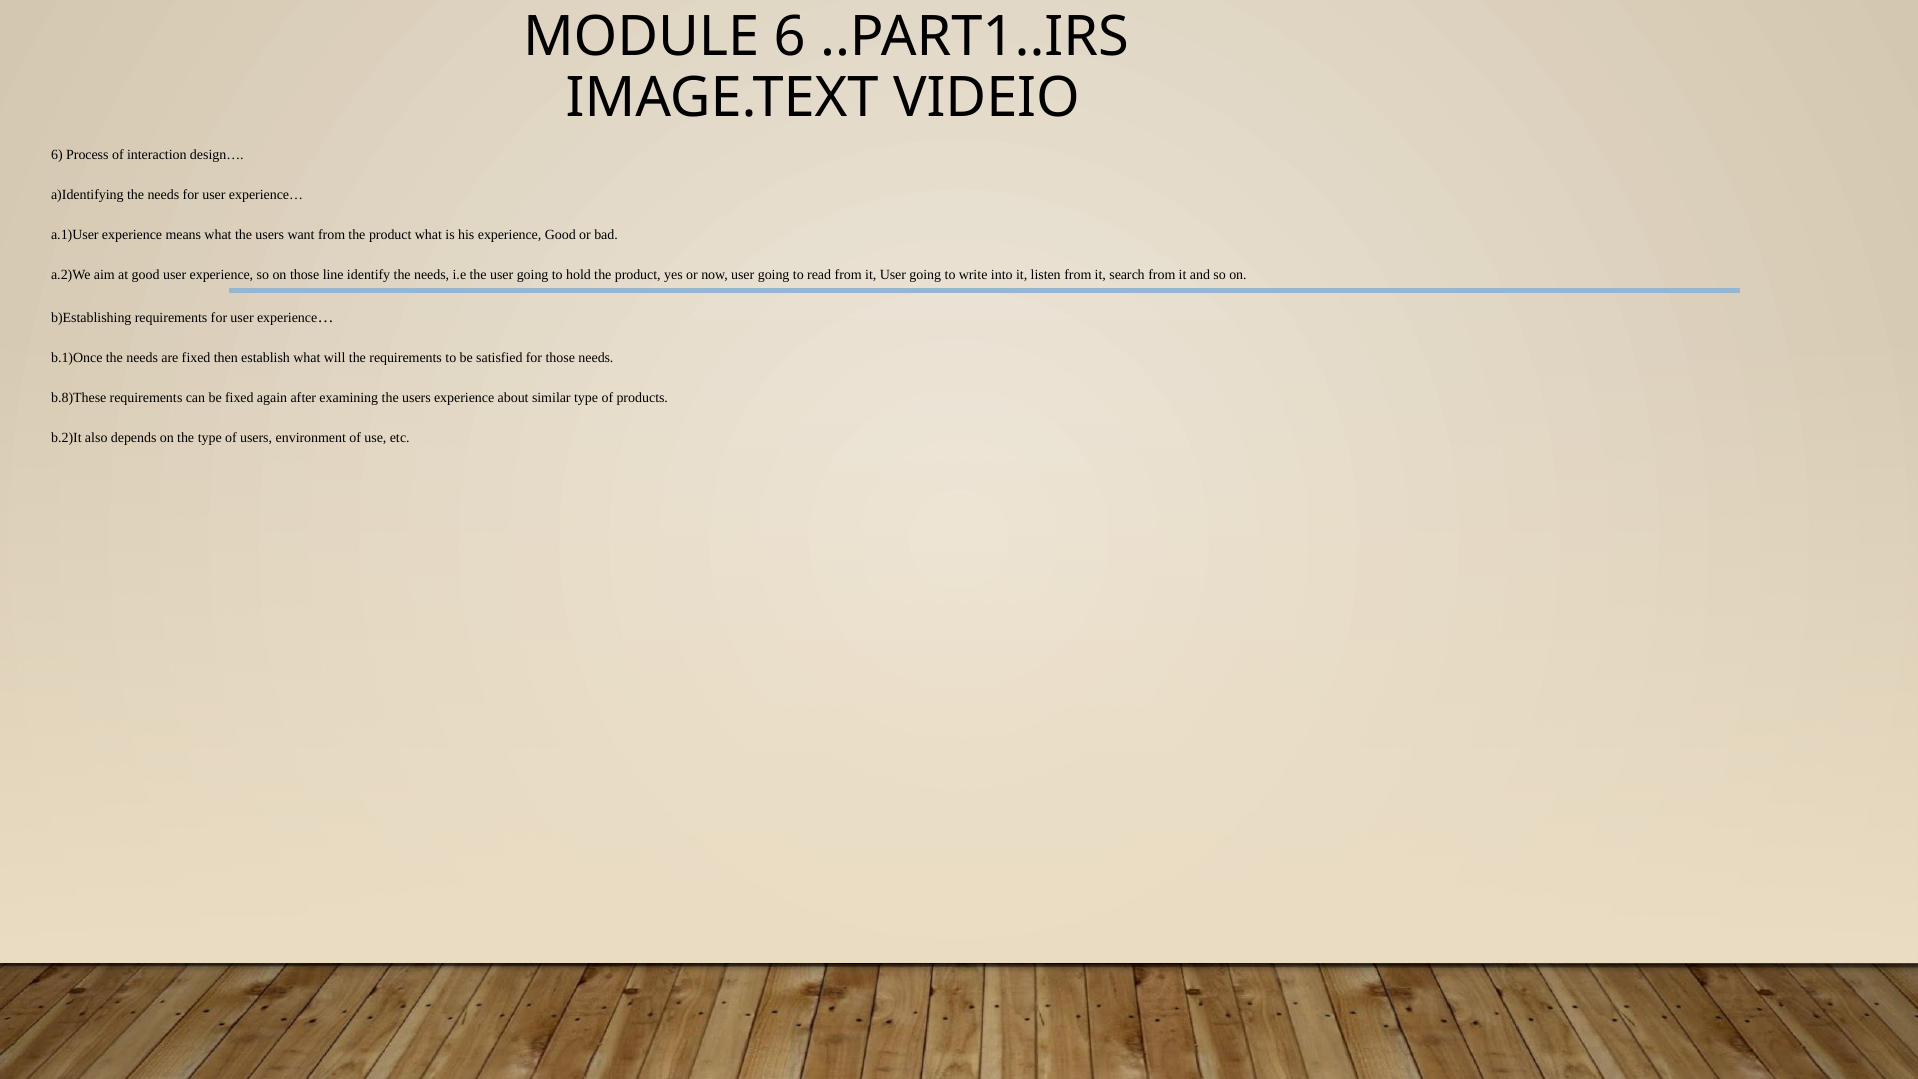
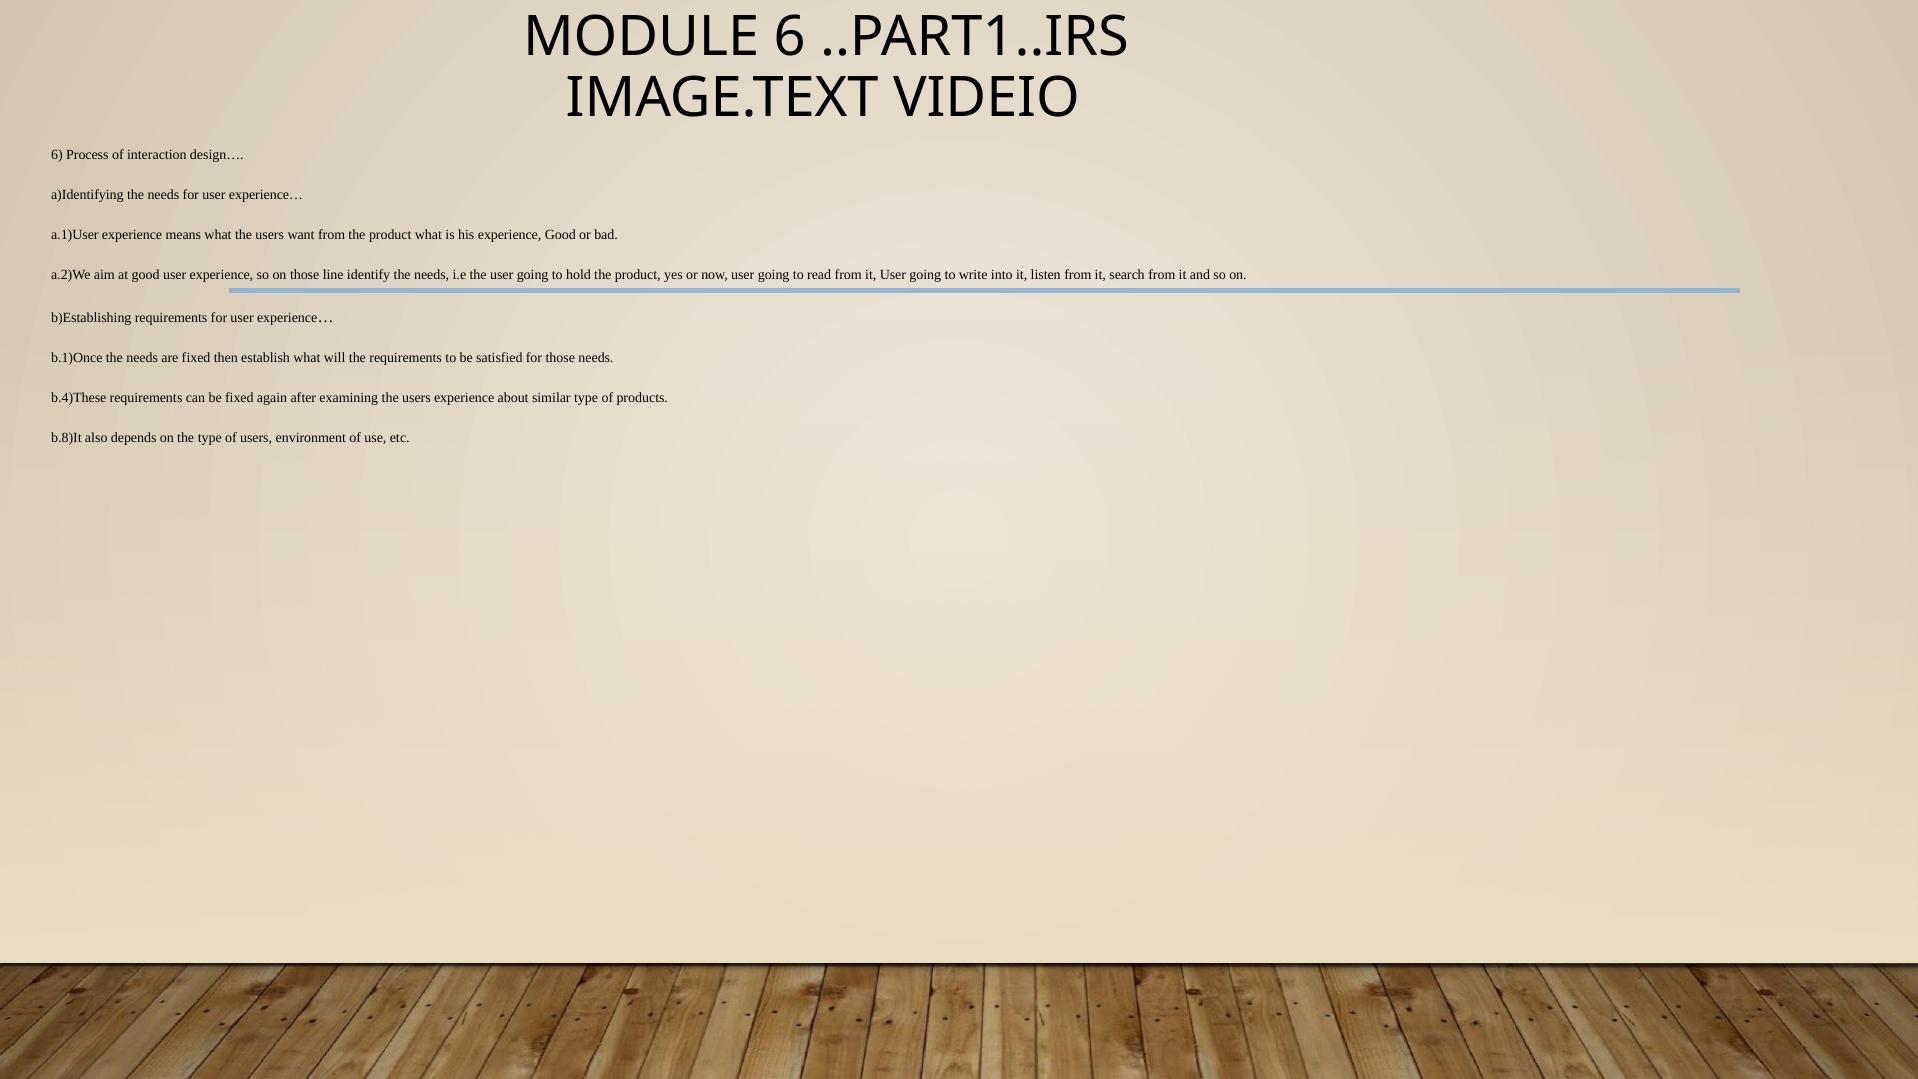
b.8)These: b.8)These -> b.4)These (79, 398)
b.2)It: b.2)It -> b.8)It (66, 438)
